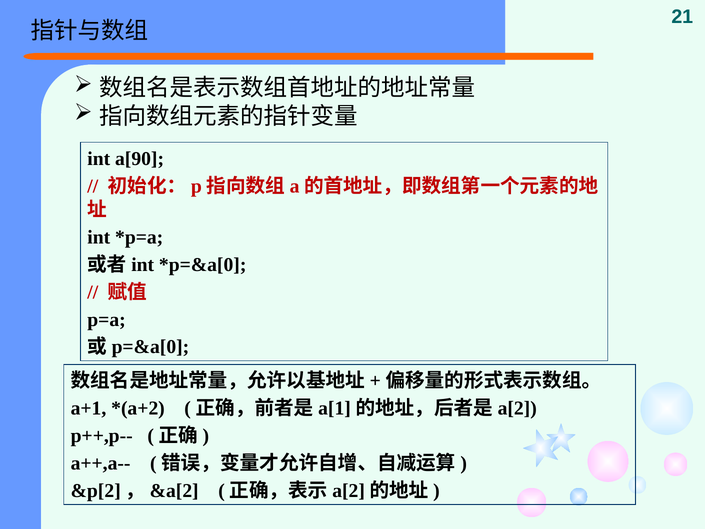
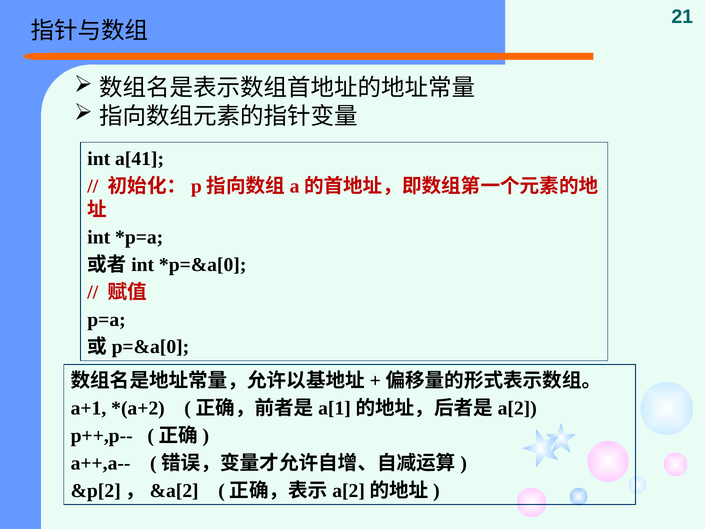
a[90: a[90 -> a[41 (140, 159)
